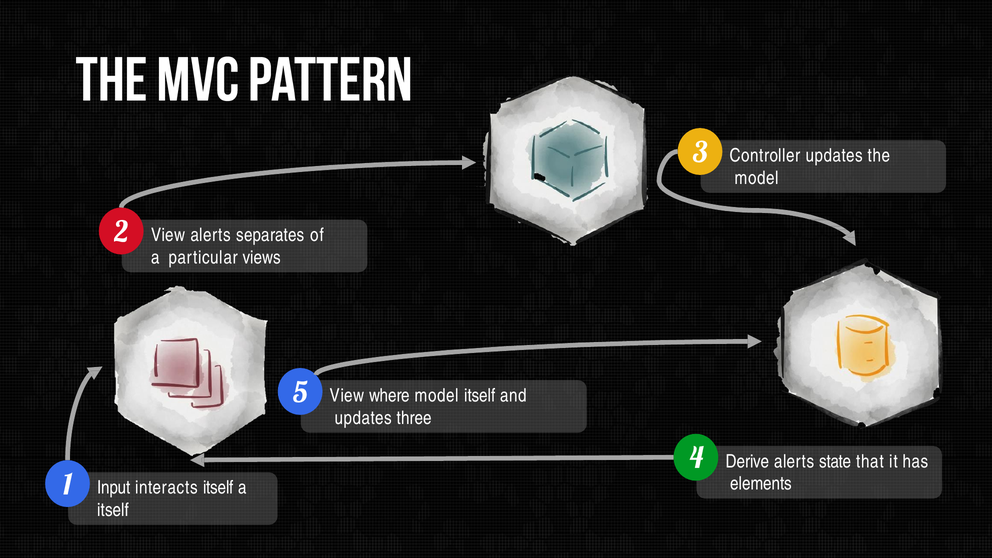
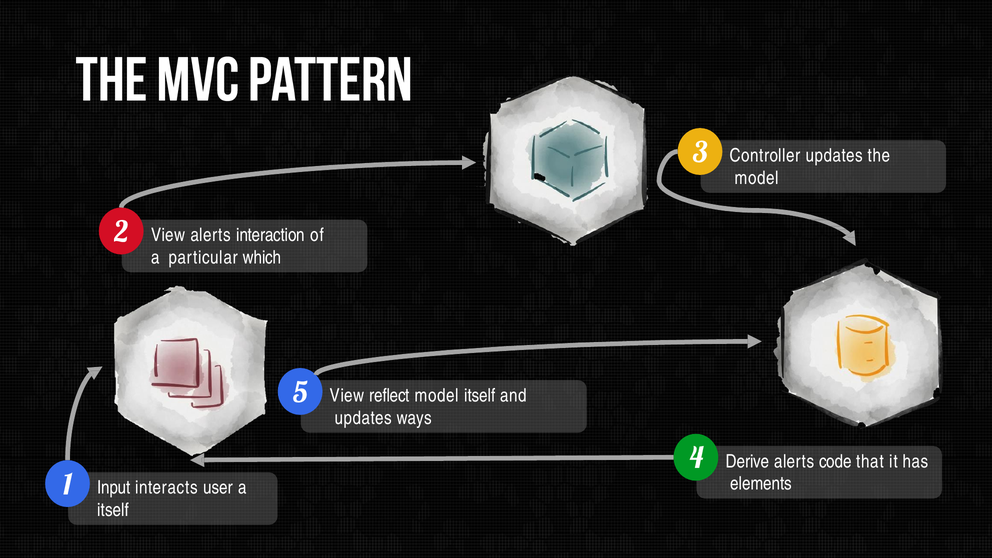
separates: separates -> interaction (271, 235)
views: views -> which (262, 257)
where: where -> reflect (390, 396)
three: three -> ways (414, 418)
state: state -> code (835, 461)
interacts itself: itself -> user (218, 488)
